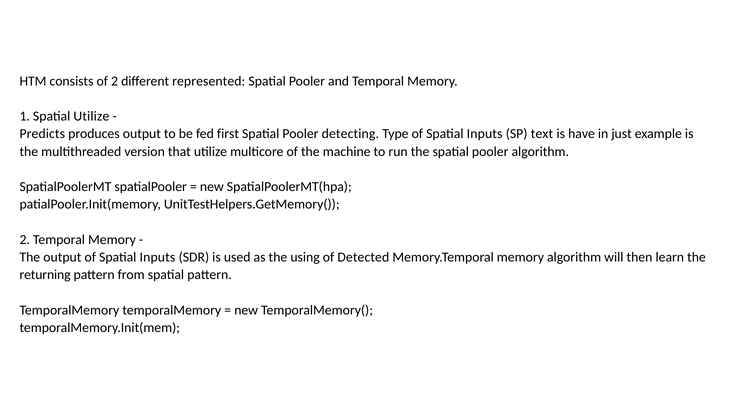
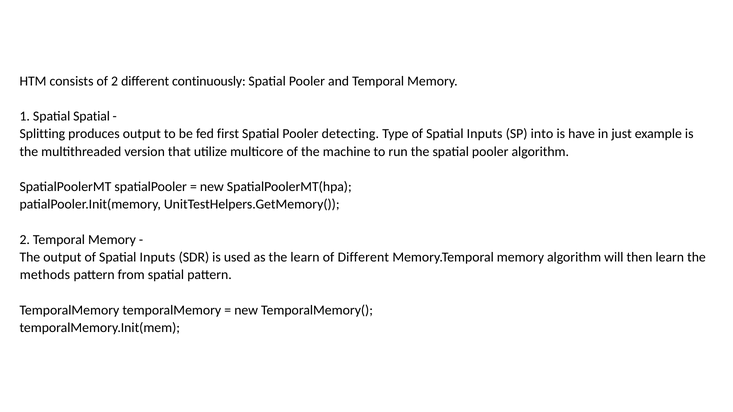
represented: represented -> continuously (209, 81)
Spatial Utilize: Utilize -> Spatial (92, 116)
Predicts: Predicts -> Splitting (42, 134)
text: text -> into (542, 134)
the using: using -> learn (305, 257)
of Detected: Detected -> Different (363, 257)
returning: returning -> methods (45, 275)
